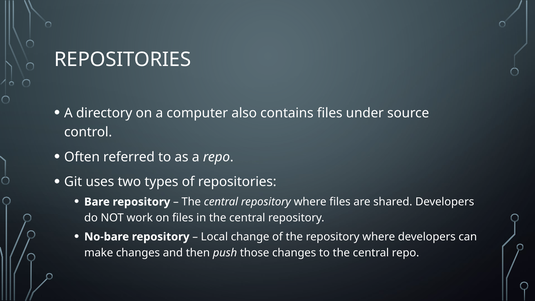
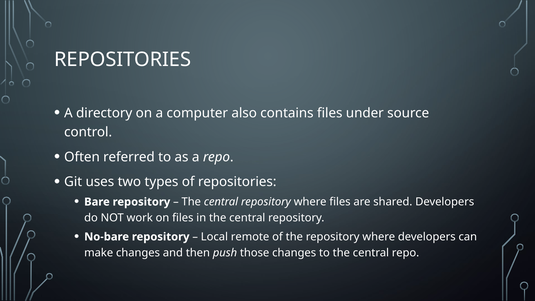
change: change -> remote (250, 237)
